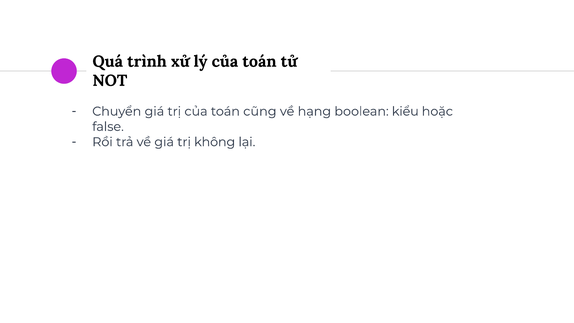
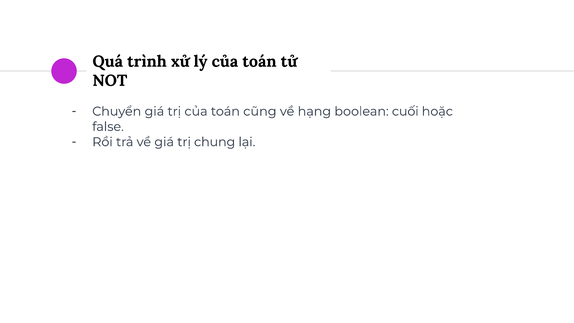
kiểu: kiểu -> cuối (405, 111)
không: không -> chung (215, 142)
